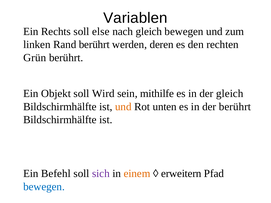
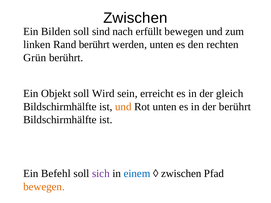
Variablen: Variablen -> Zwischen (135, 18)
Rechts: Rechts -> Bilden (56, 32)
else: else -> sind (101, 32)
nach gleich: gleich -> erfüllt (149, 32)
werden deren: deren -> unten (162, 45)
mithilfe: mithilfe -> erreicht (157, 94)
einem colour: orange -> blue (137, 174)
erweitern: erweitern -> zwischen (181, 174)
bewegen colour: blue -> orange (44, 187)
